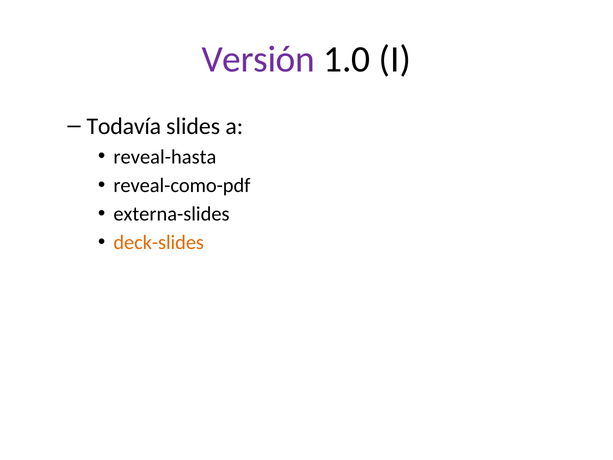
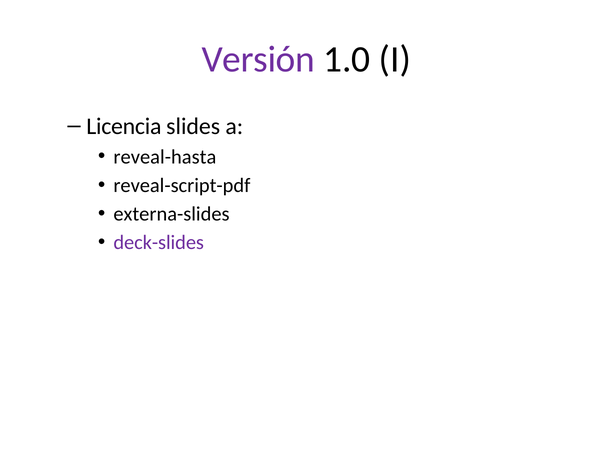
Todavía: Todavía -> Licencia (124, 126)
reveal-como-pdf: reveal-como-pdf -> reveal-script-pdf (182, 185)
deck-slides colour: orange -> purple (159, 243)
